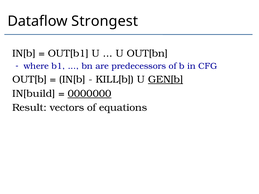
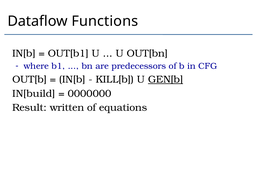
Strongest: Strongest -> Functions (105, 21)
0000000 underline: present -> none (90, 94)
vectors: vectors -> written (67, 108)
